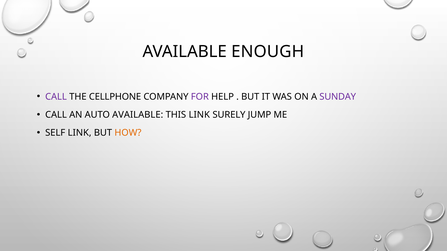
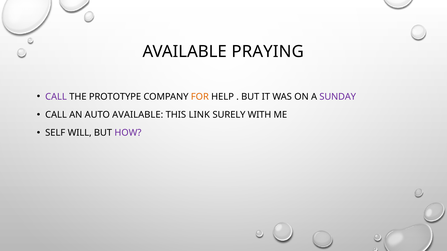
ENOUGH: ENOUGH -> PRAYING (268, 52)
CELLPHONE: CELLPHONE -> PROTOTYPE (115, 97)
FOR colour: purple -> orange (200, 97)
JUMP: JUMP -> WITH (260, 115)
SELF LINK: LINK -> WILL (80, 133)
HOW colour: orange -> purple (128, 133)
